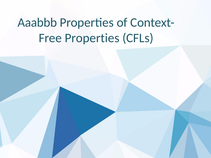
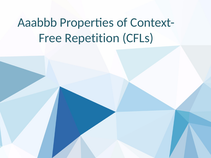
Properties: Properties -> Repetition (92, 38)
